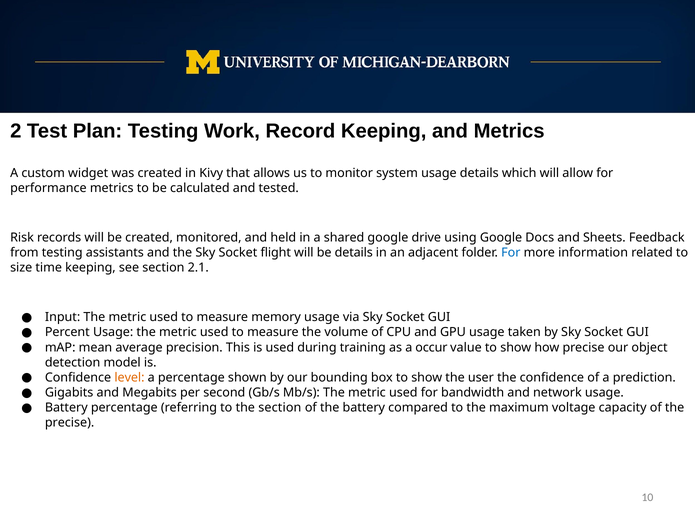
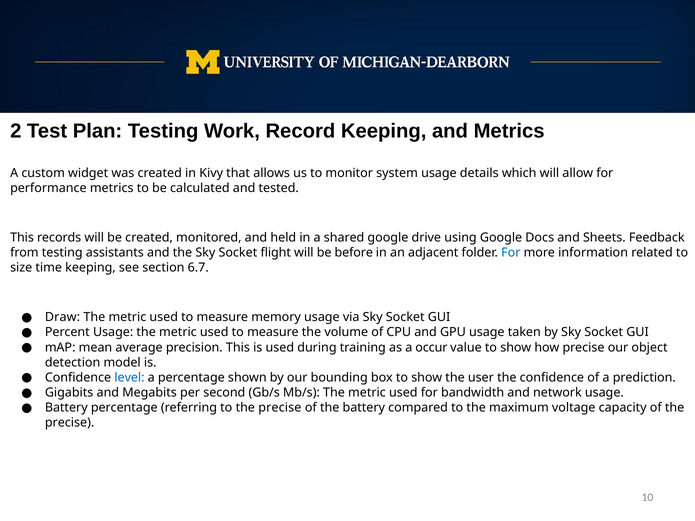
Risk: Risk -> This (22, 238)
be details: details -> before (354, 253)
2.1: 2.1 -> 6.7 (198, 268)
Input: Input -> Draw (63, 317)
level colour: orange -> blue (129, 378)
to the section: section -> precise (280, 408)
